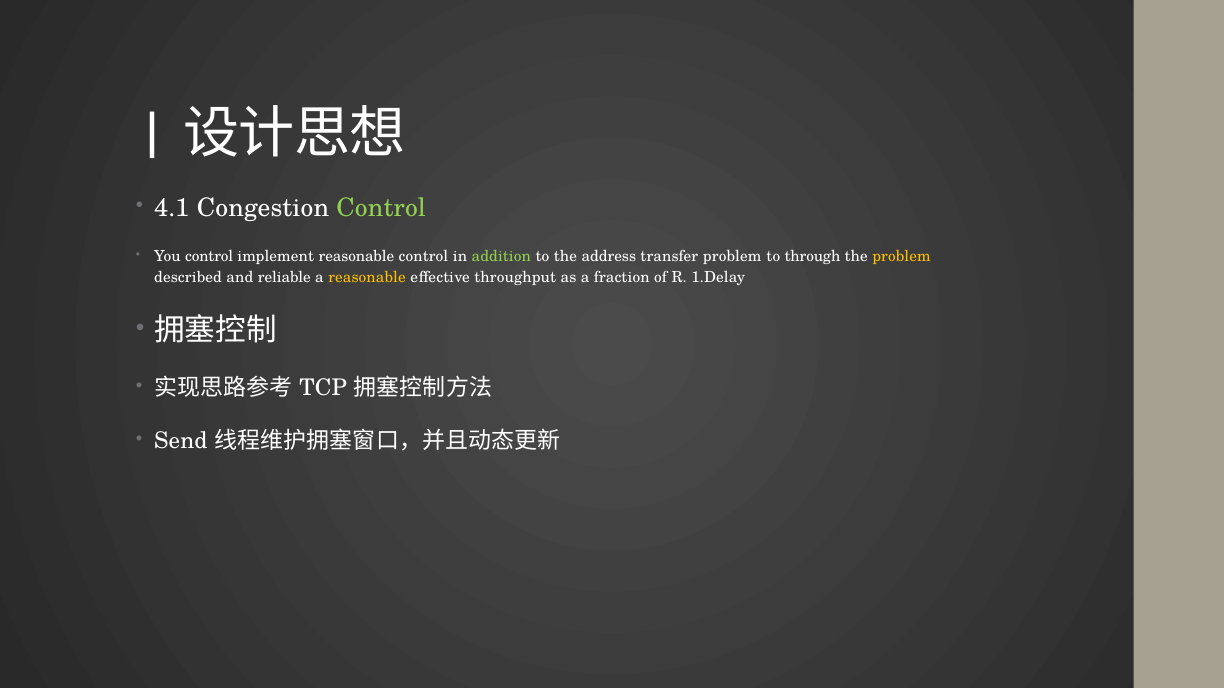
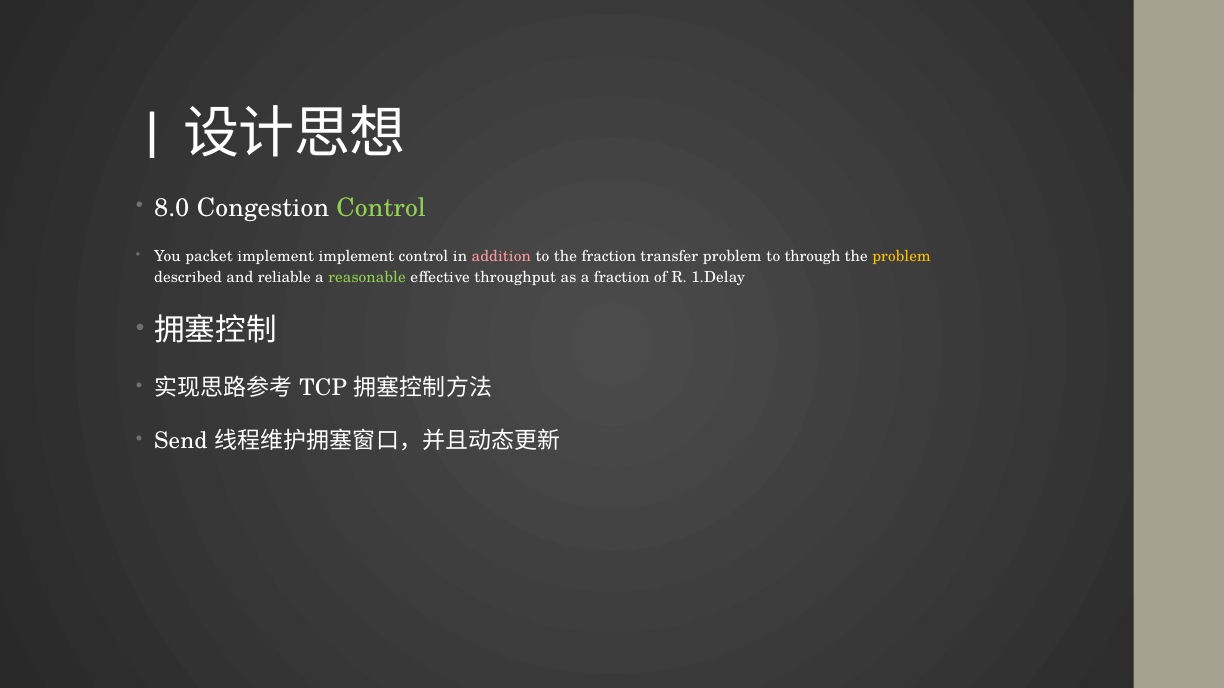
4.1: 4.1 -> 8.0 (172, 208)
You control: control -> packet (209, 256)
implement reasonable: reasonable -> implement (356, 256)
addition colour: light green -> pink (501, 256)
the address: address -> fraction (609, 256)
reasonable colour: yellow -> light green (367, 278)
